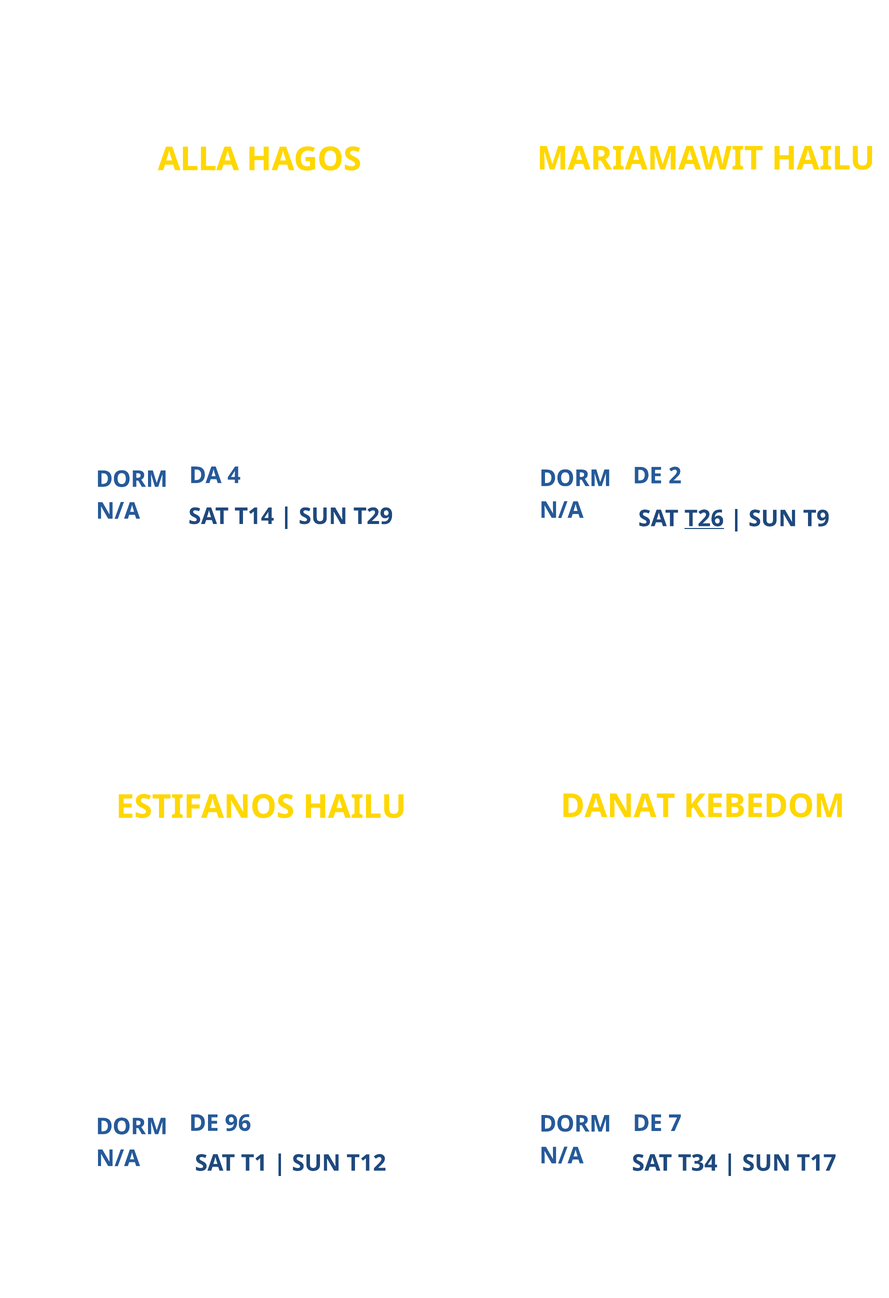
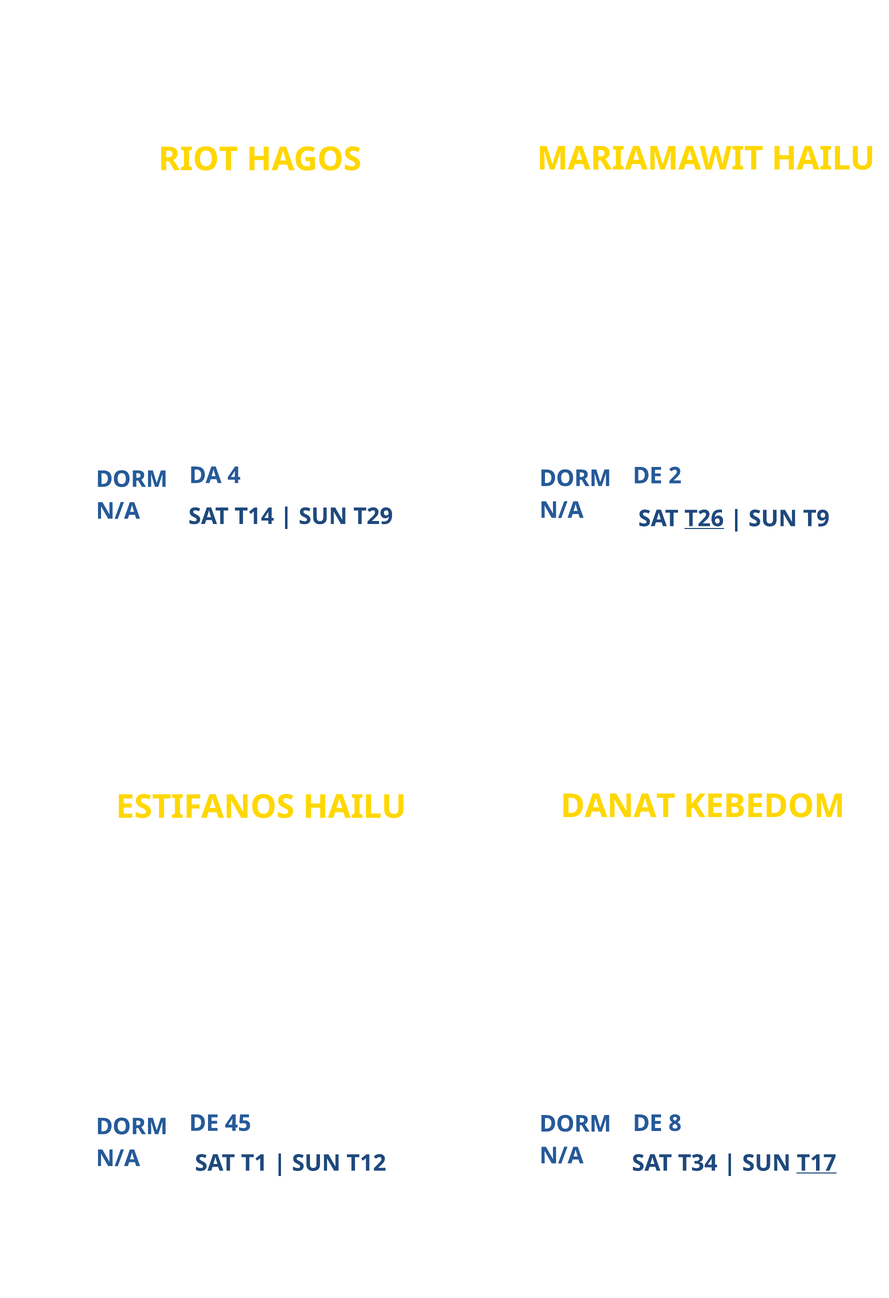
ALLA: ALLA -> RIOT (198, 159)
96: 96 -> 45 (238, 1123)
7: 7 -> 8 (675, 1123)
T17 underline: none -> present (817, 1163)
